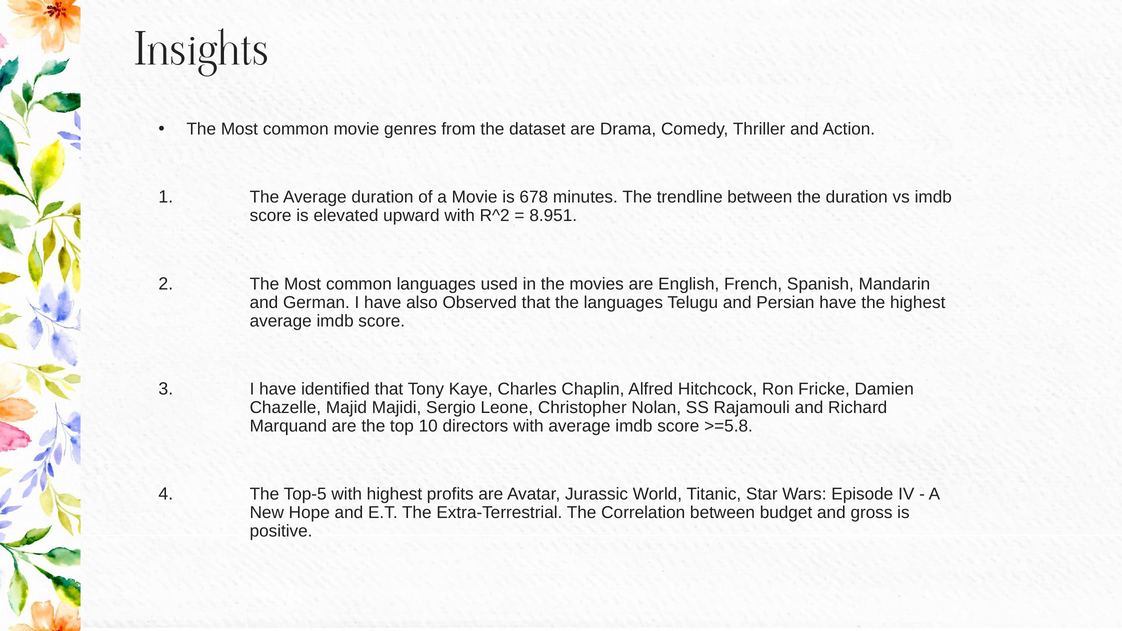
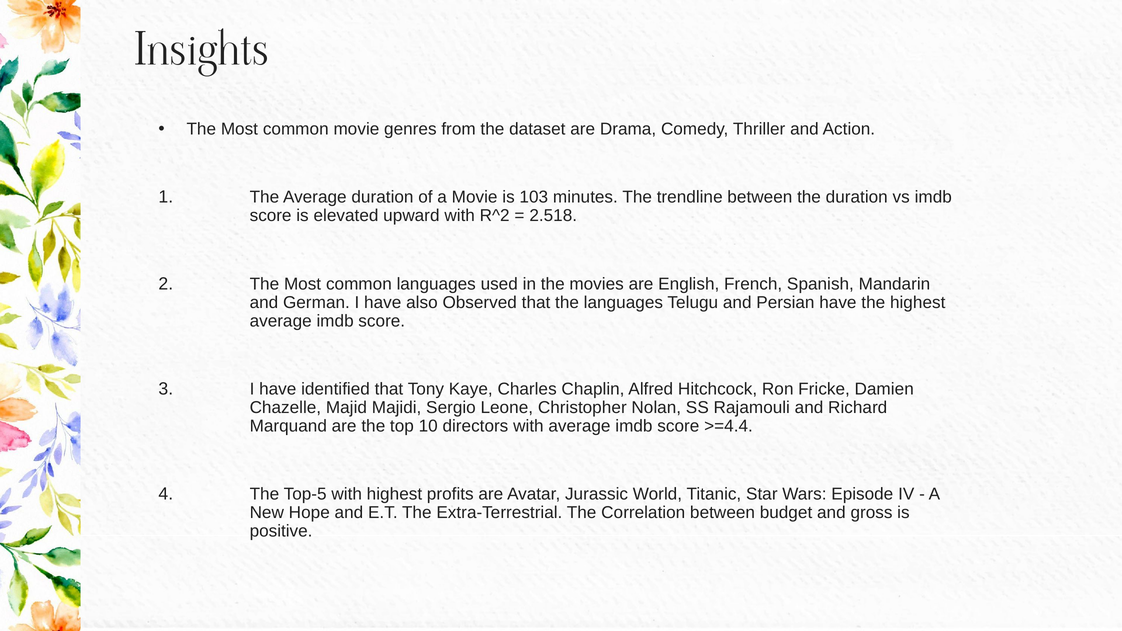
678: 678 -> 103 (534, 197)
8.951: 8.951 -> 2.518 (553, 216)
>=5.8: >=5.8 -> >=4.4 (729, 426)
